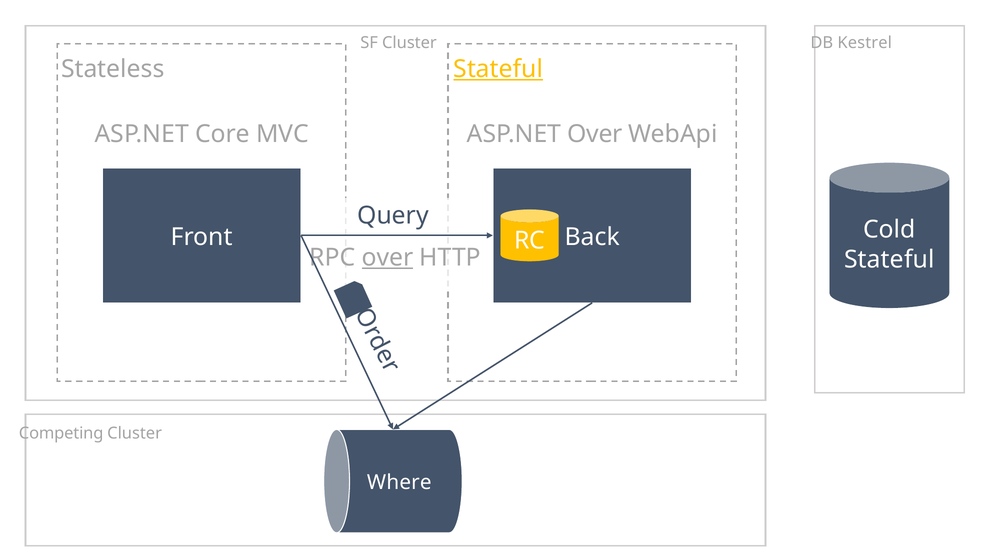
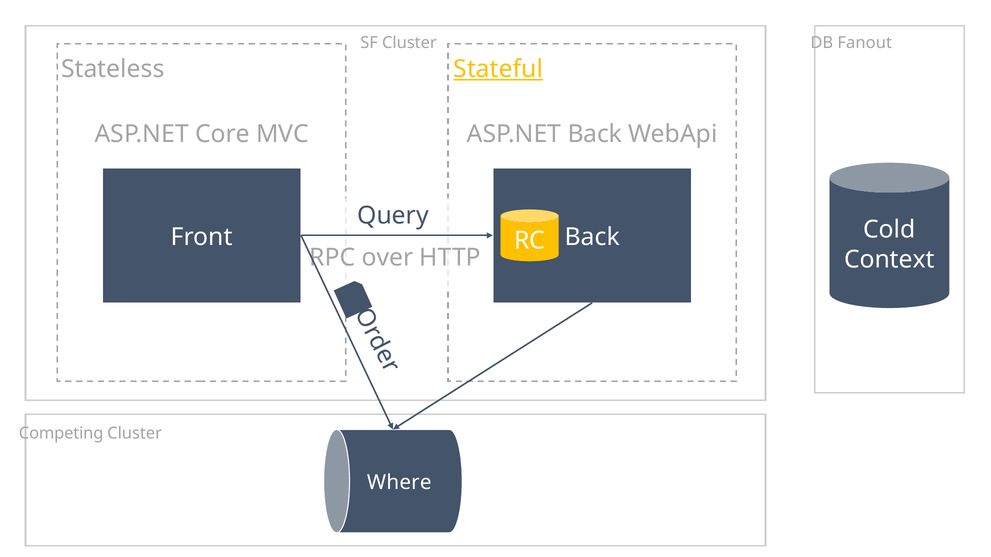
Kestrel: Kestrel -> Fanout (865, 43)
ASP.NET Over: Over -> Back (595, 134)
over underline: present -> none (388, 258)
Stateful: Stateful -> Context (889, 260)
